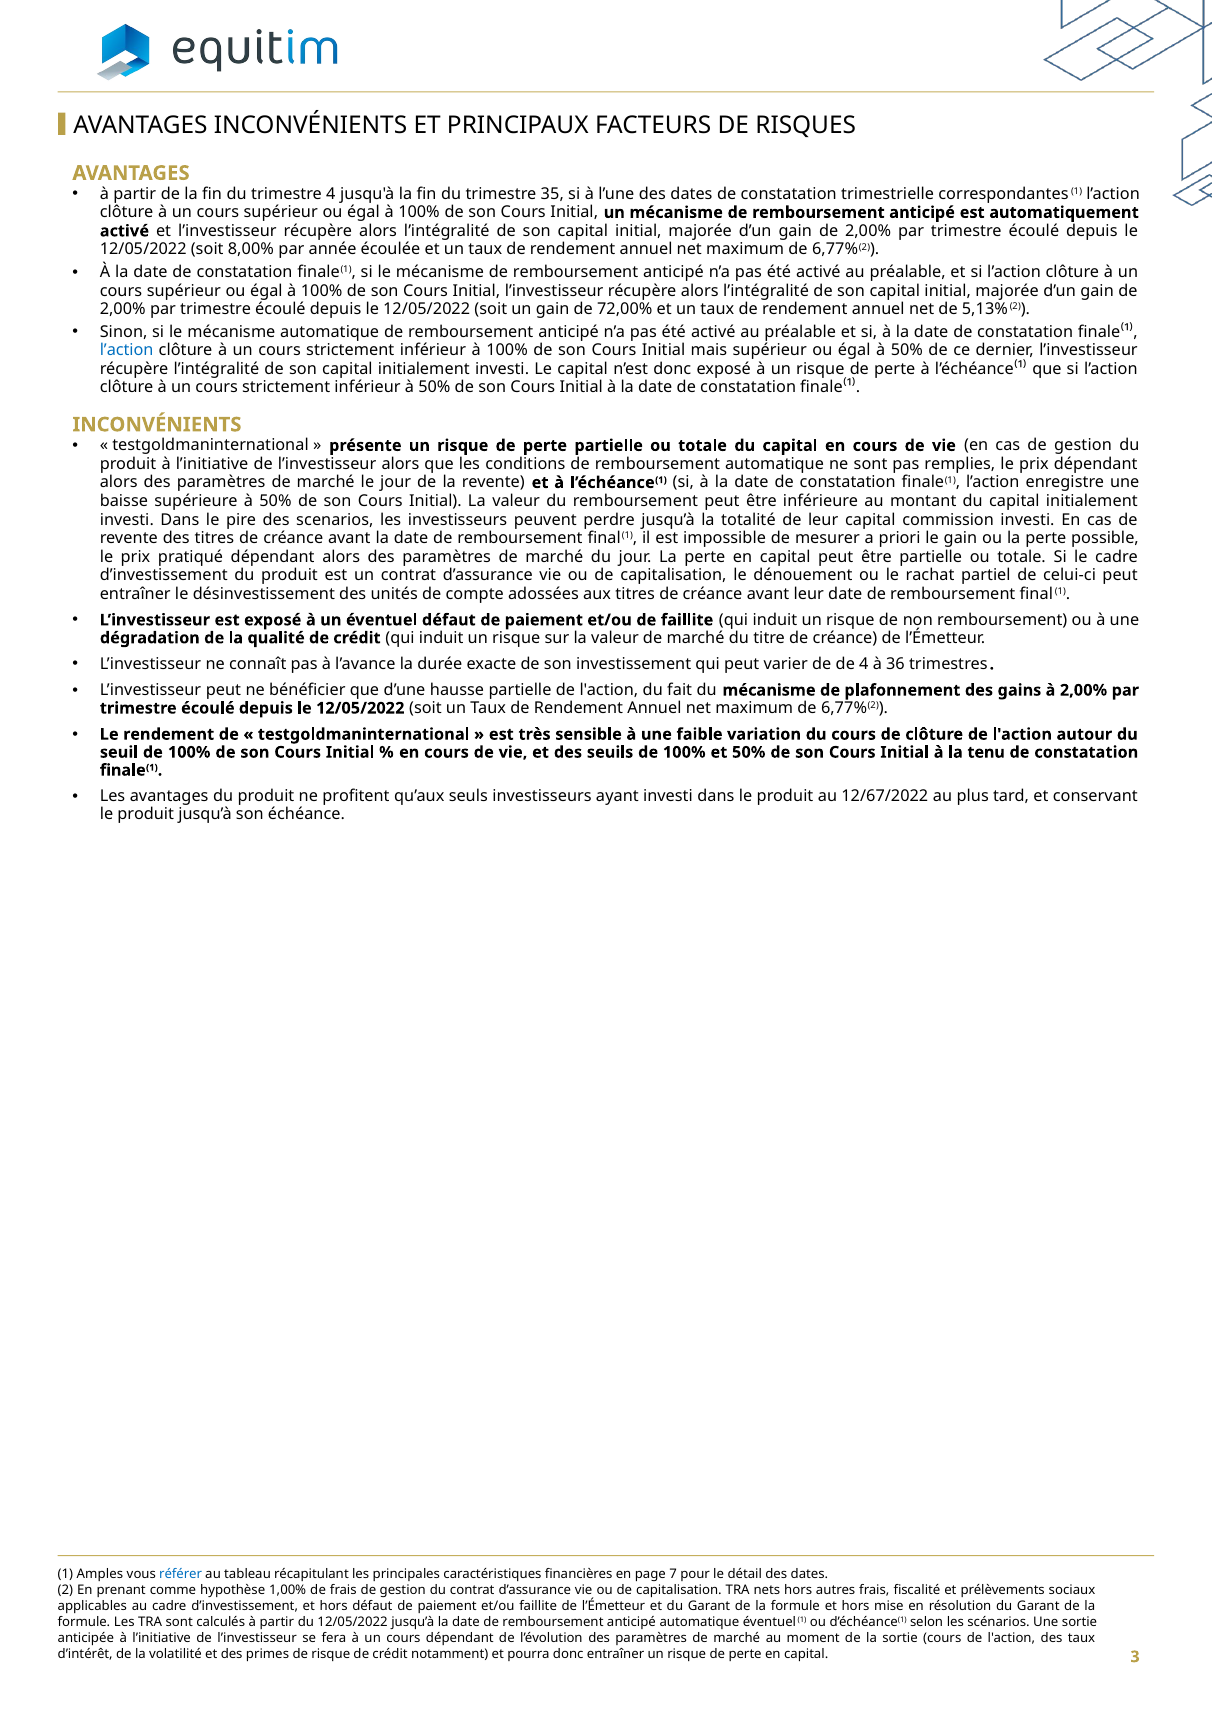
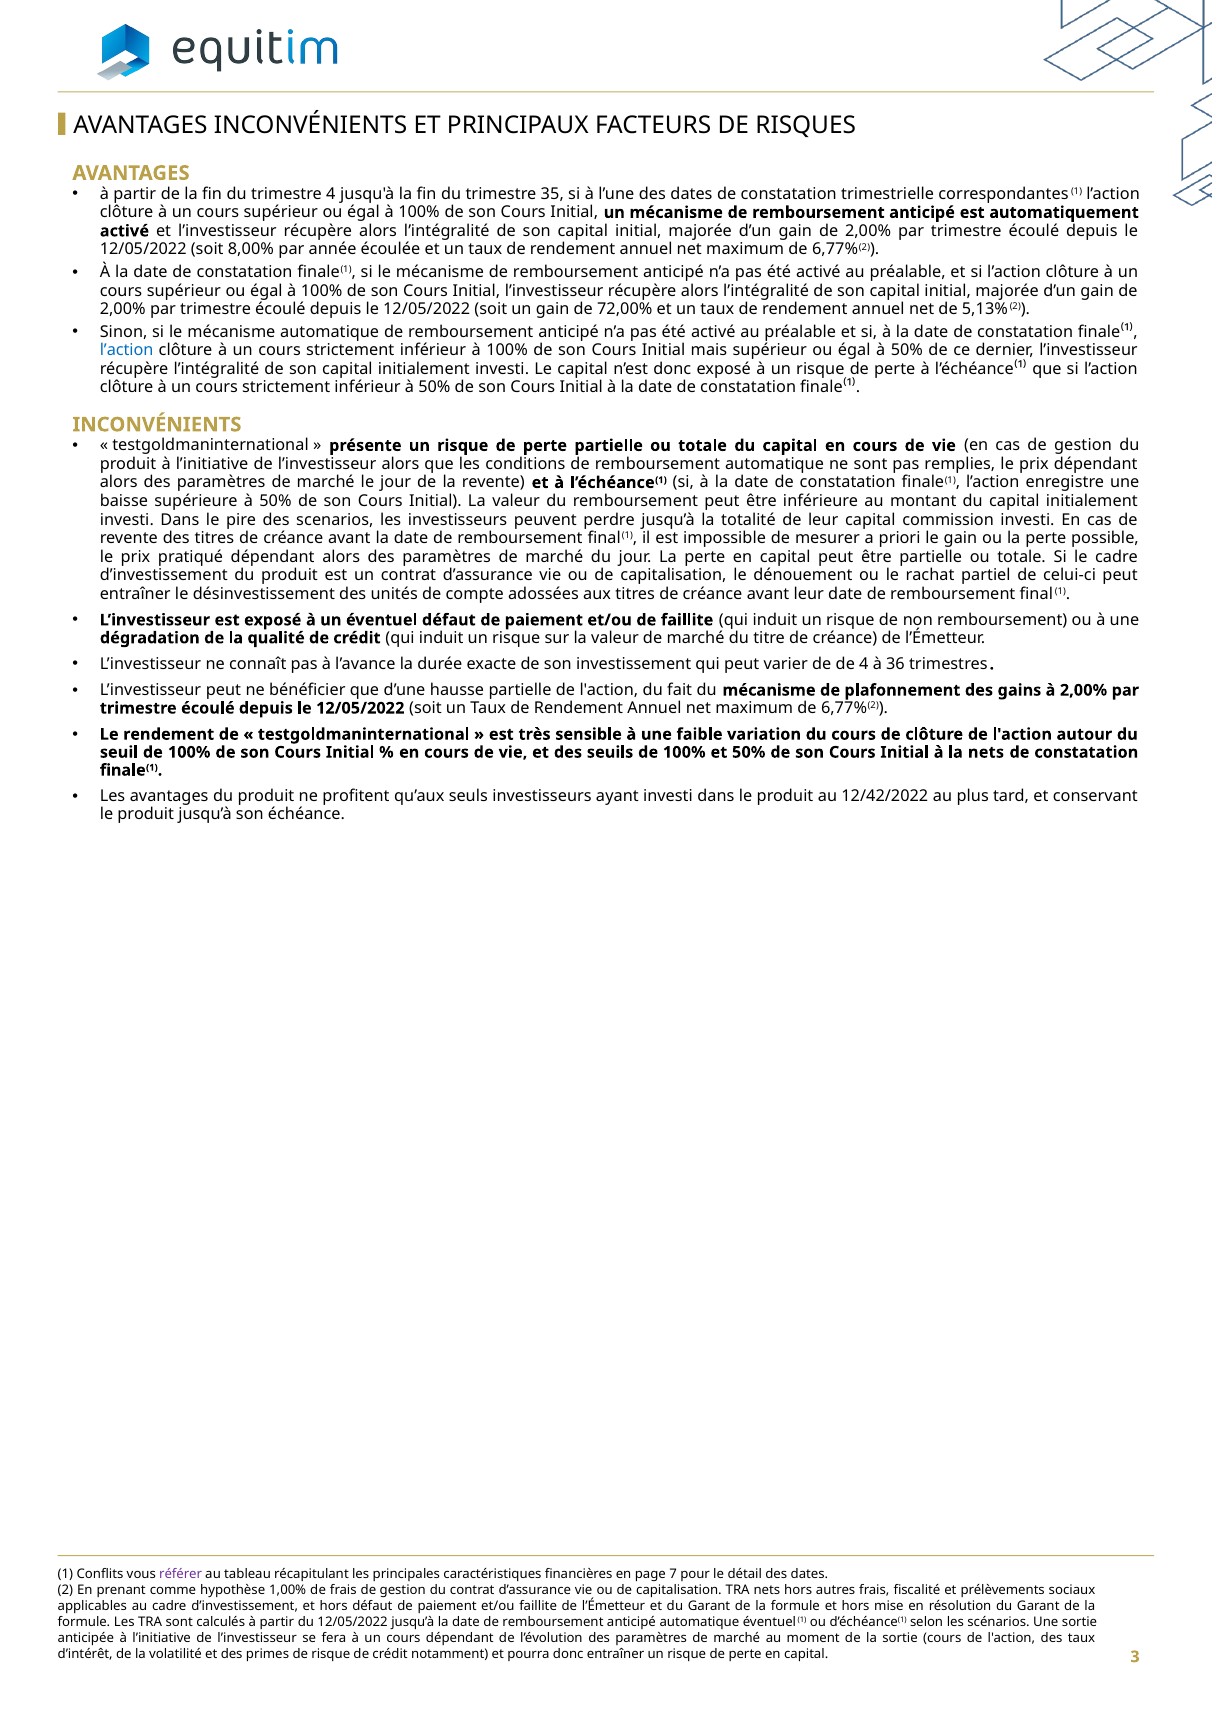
la tenu: tenu -> nets (986, 752)
12/67/2022: 12/67/2022 -> 12/42/2022 (885, 796)
Amples: Amples -> Conflits (100, 1575)
référer colour: blue -> purple (181, 1575)
